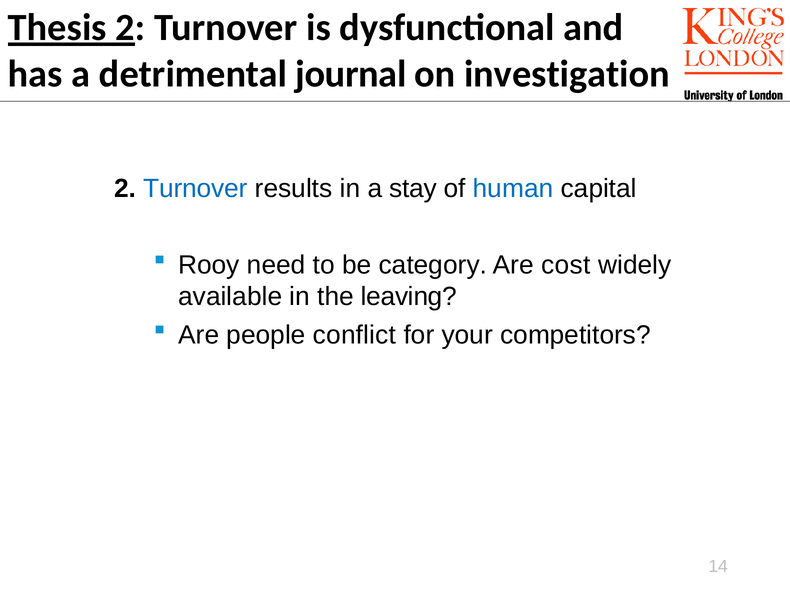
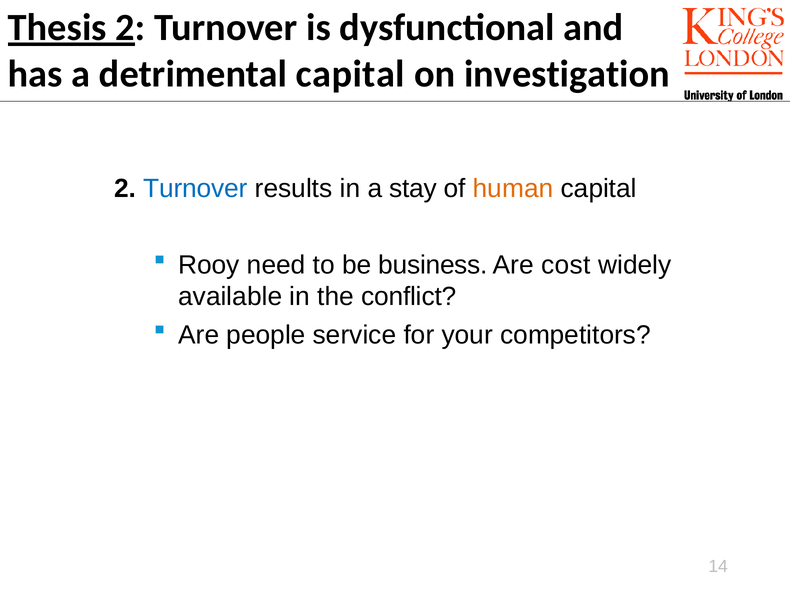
detrimental journal: journal -> capital (350, 74)
human colour: blue -> orange (513, 188)
category: category -> business (433, 265)
leaving: leaving -> conflict (409, 296)
conflict: conflict -> service (355, 335)
